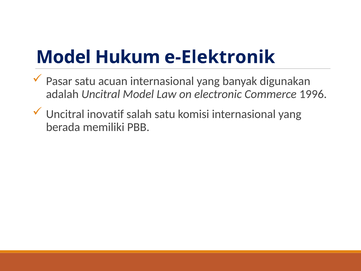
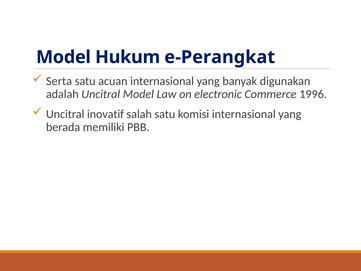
e-Elektronik: e-Elektronik -> e-Perangkat (220, 57)
Pasar: Pasar -> Serta (59, 81)
